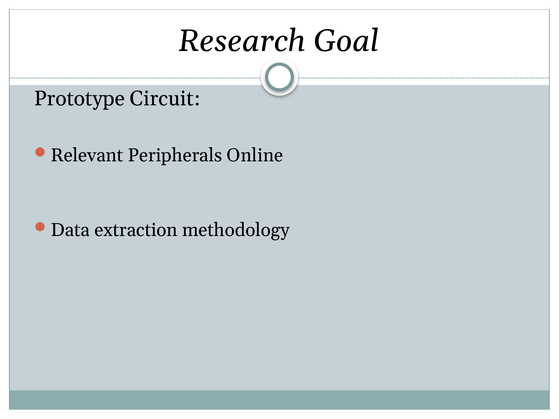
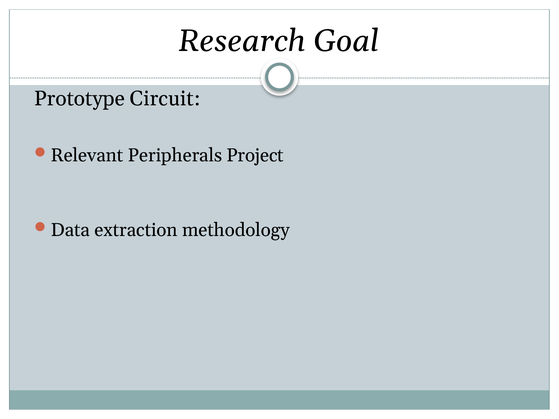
Online: Online -> Project (255, 156)
